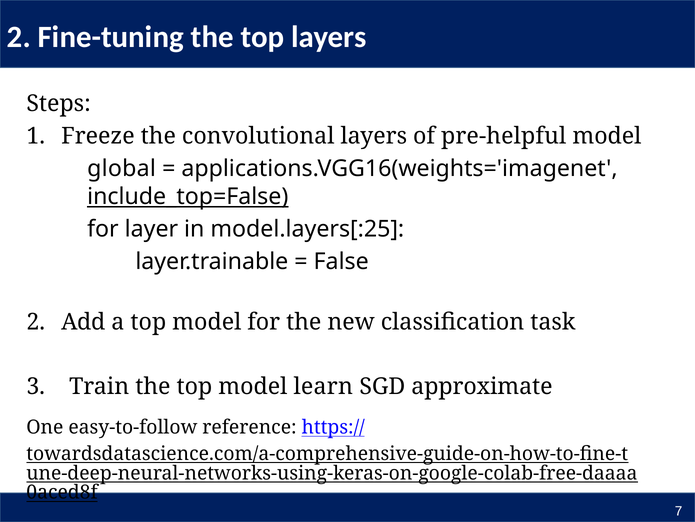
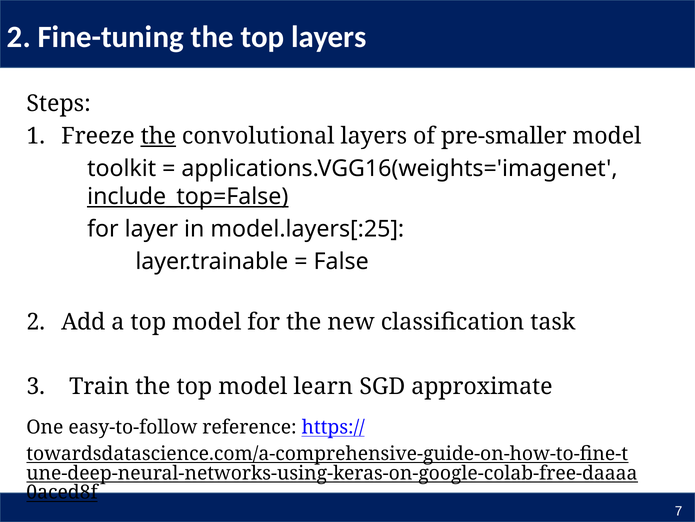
the underline: none -> present (158, 136)
pre-helpful: pre-helpful -> pre-smaller (504, 136)
global: global -> toolkit (122, 169)
